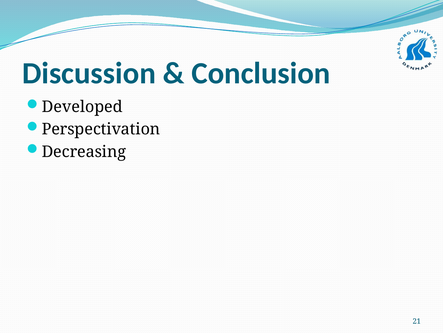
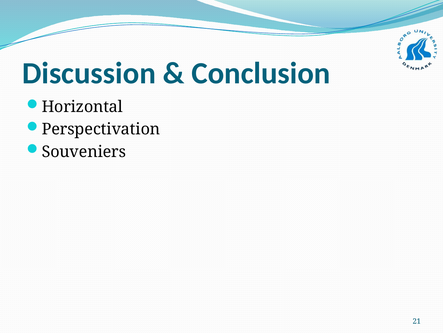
Developed: Developed -> Horizontal (82, 107)
Decreasing: Decreasing -> Souveniers (84, 151)
